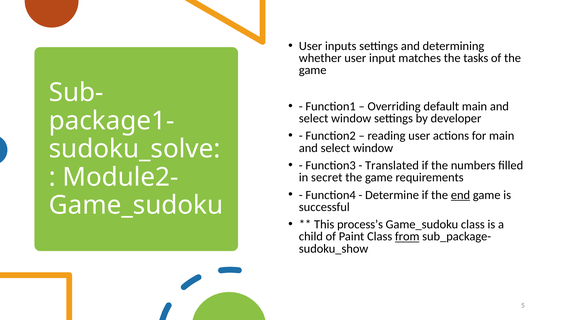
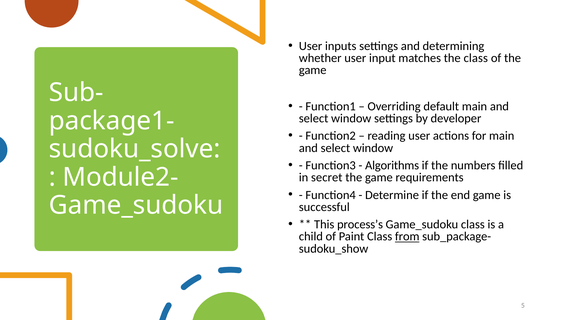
the tasks: tasks -> class (476, 58)
Translated: Translated -> Algorithms (392, 165)
end underline: present -> none (460, 195)
